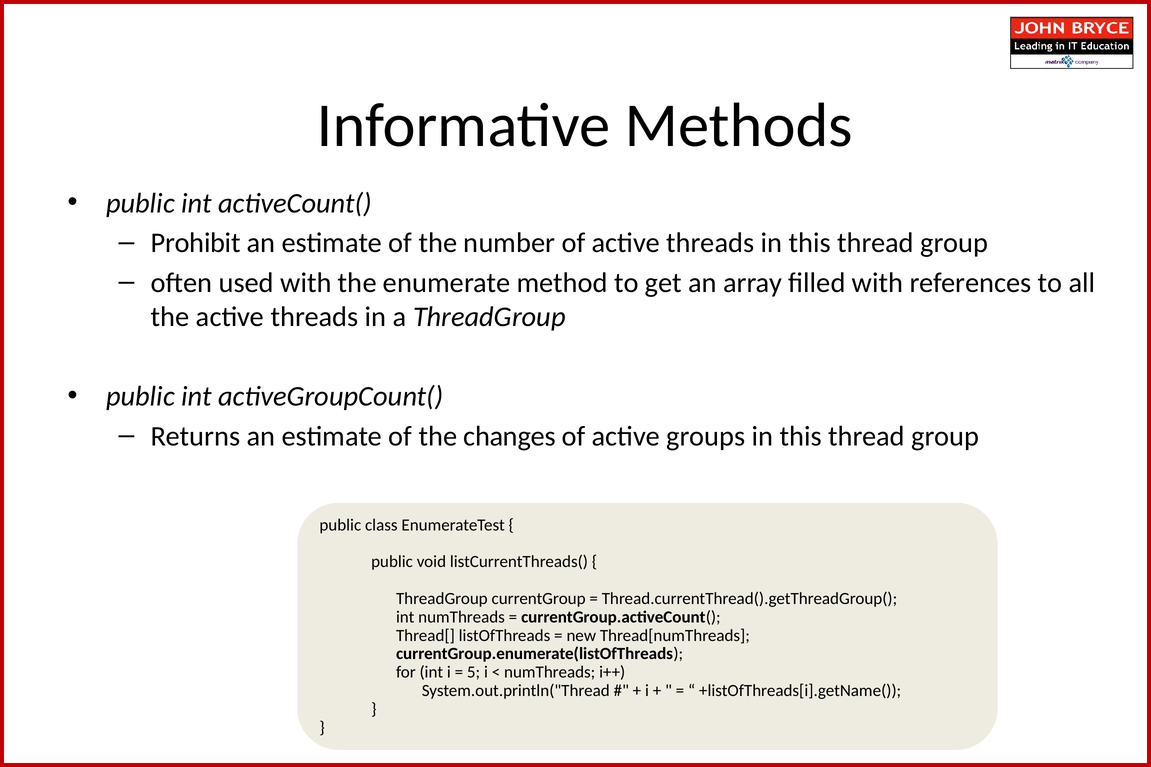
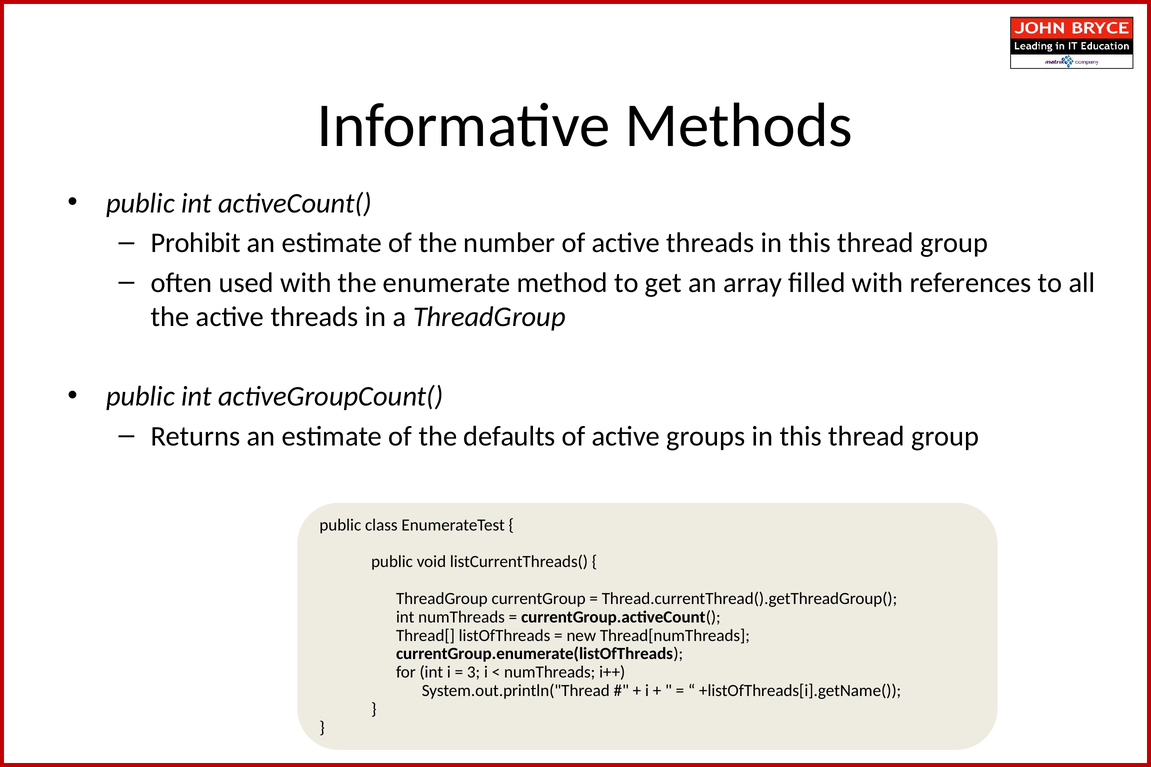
changes: changes -> defaults (509, 436)
5: 5 -> 3 (474, 672)
